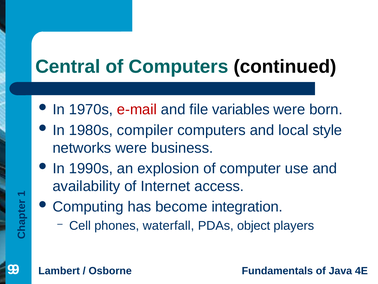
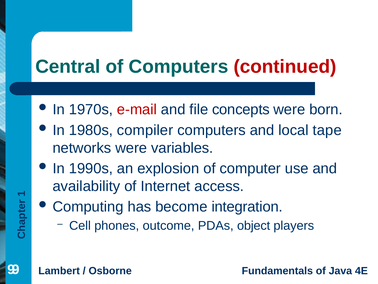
continued colour: black -> red (285, 67)
variables: variables -> concepts (241, 109)
style: style -> tape (327, 130)
business: business -> variables (182, 148)
waterfall: waterfall -> outcome (169, 225)
